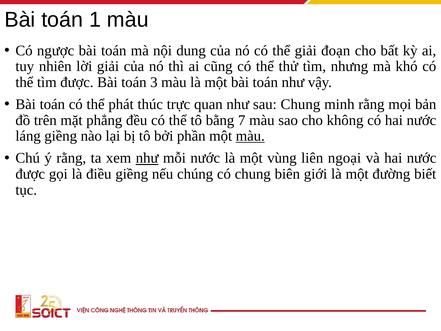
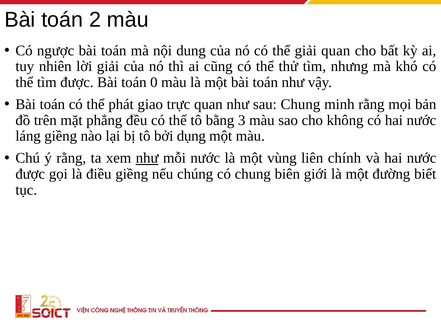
1: 1 -> 2 (95, 20)
giải đoạn: đoạn -> quan (336, 50)
3: 3 -> 0 (154, 82)
thúc: thúc -> giao (150, 104)
7: 7 -> 3 (242, 120)
phần: phần -> dụng (191, 136)
màu underline: present -> none (250, 136)
ngoại: ngoại -> chính (344, 158)
